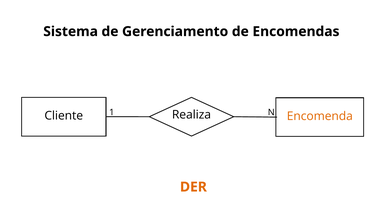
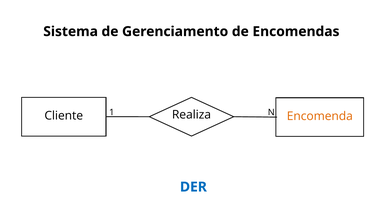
DER colour: orange -> blue (193, 187)
